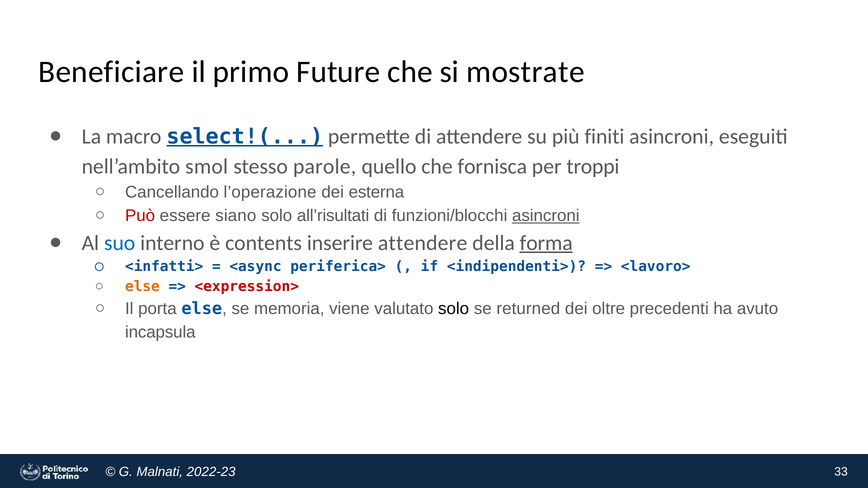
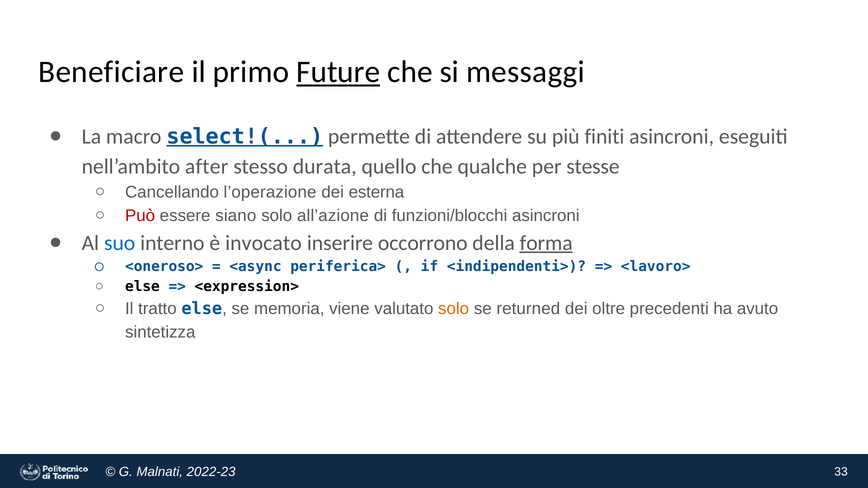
Future underline: none -> present (338, 72)
mostrate: mostrate -> messaggi (525, 72)
smol: smol -> after (207, 166)
parole: parole -> durata (325, 166)
fornisca: fornisca -> qualche (492, 166)
troppi: troppi -> stesse (593, 166)
all’risultati: all’risultati -> all’azione (333, 216)
asincroni underline: present -> none (546, 216)
contents: contents -> invocato (263, 243)
inserire attendere: attendere -> occorrono (423, 243)
<infatti>: <infatti> -> <oneroso> (164, 267)
else colour: orange -> black (142, 287)
<expression> colour: red -> black (247, 287)
porta: porta -> tratto (157, 309)
solo colour: black -> orange (454, 309)
incapsula: incapsula -> sintetizza (160, 332)
